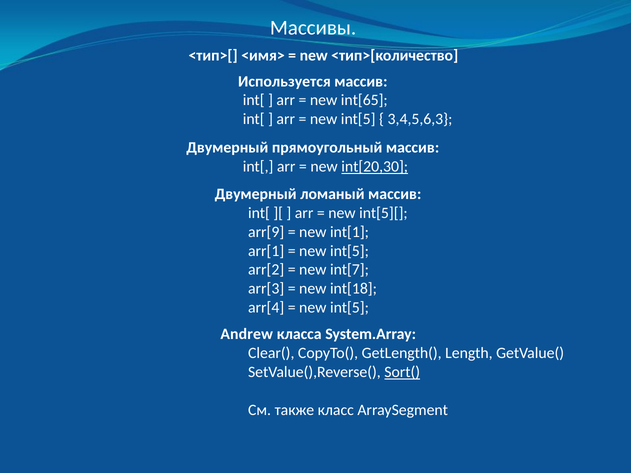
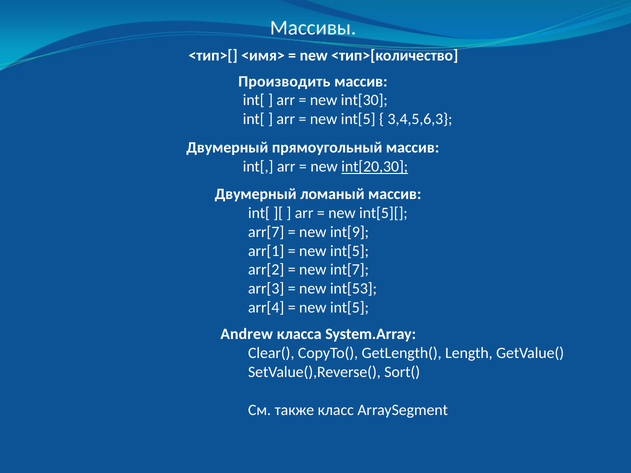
Используется: Используется -> Производить (284, 81)
int[65: int[65 -> int[30 (364, 100)
arr[9: arr[9 -> arr[7 (266, 232)
int[1: int[1 -> int[9 (349, 232)
int[18: int[18 -> int[53 (353, 289)
Sort( underline: present -> none (402, 372)
